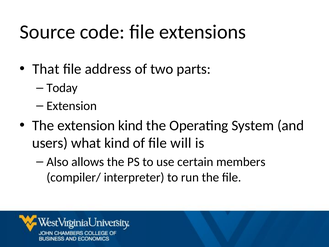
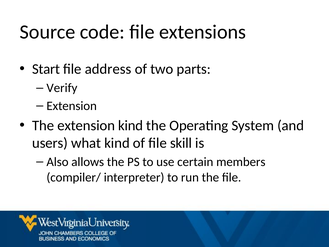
That: That -> Start (46, 69)
Today: Today -> Verify (62, 88)
will: will -> skill (181, 143)
